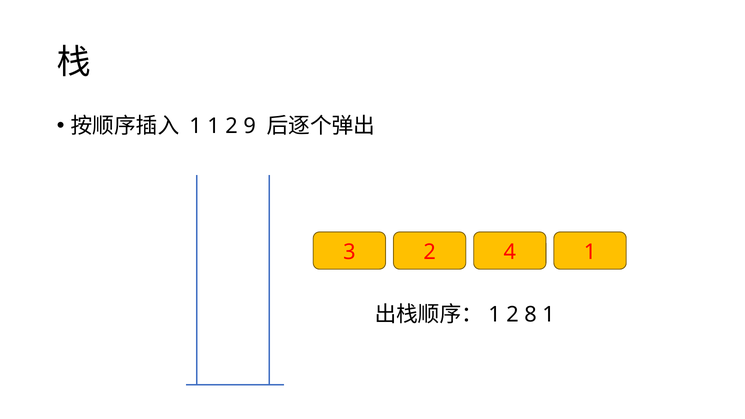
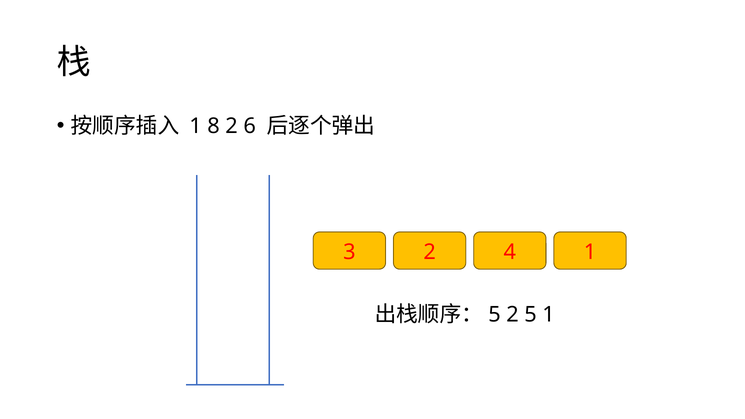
1 1: 1 -> 8 (214, 126)
9: 9 -> 6 (250, 126)
1: 1 -> 5 (495, 314)
2 8: 8 -> 5 (531, 314)
